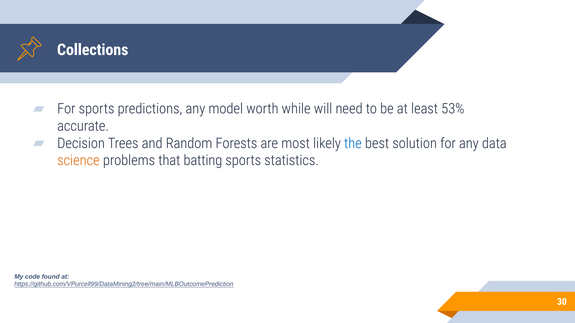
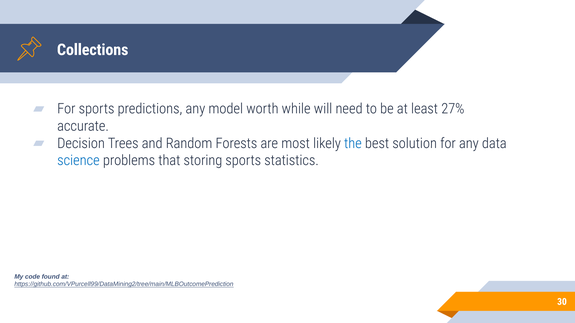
53%: 53% -> 27% (453, 109)
science colour: orange -> blue (78, 161)
batting: batting -> storing (203, 161)
